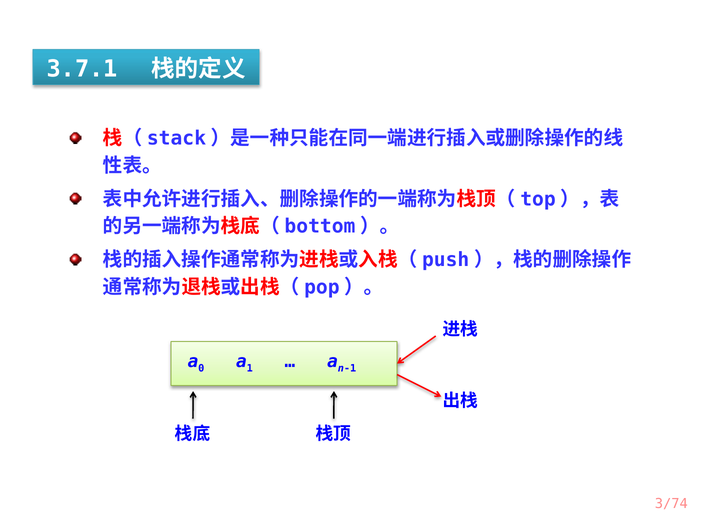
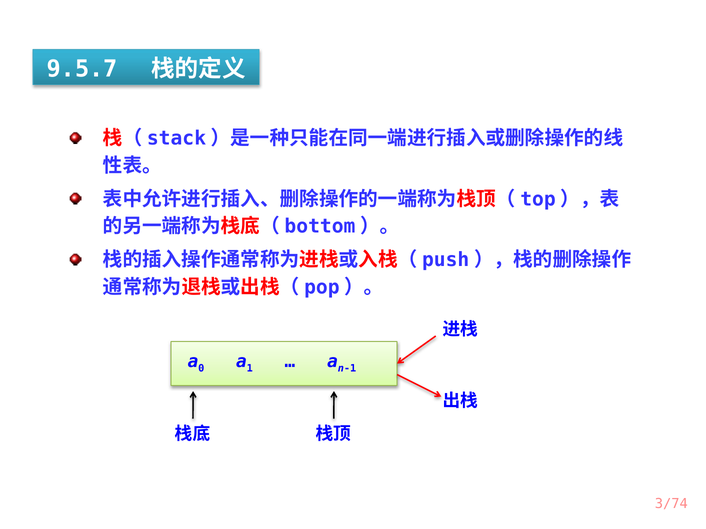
3.7.1: 3.7.1 -> 9.5.7 (82, 69)
